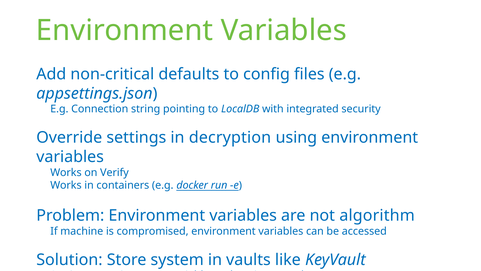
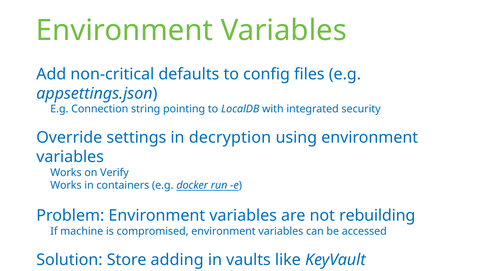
algorithm: algorithm -> rebuilding (377, 215)
system: system -> adding (177, 259)
